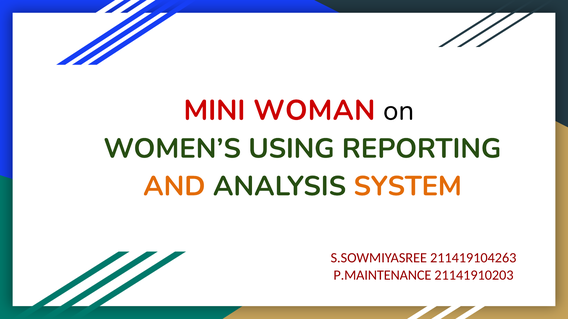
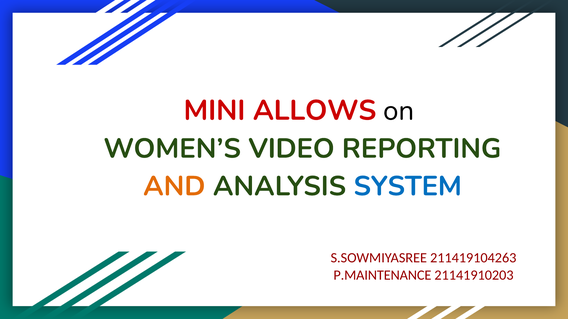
WOMAN: WOMAN -> ALLOWS (315, 111)
USING: USING -> VIDEO (291, 149)
SYSTEM colour: orange -> blue (408, 186)
